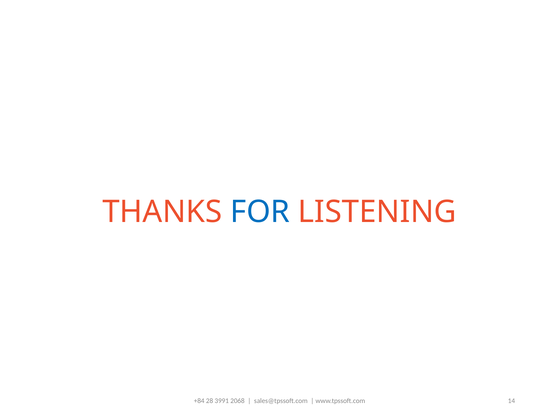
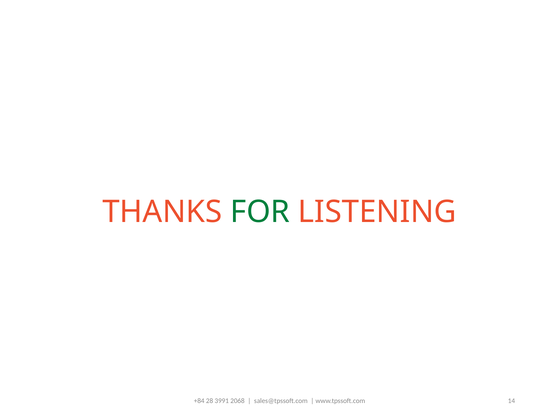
FOR colour: blue -> green (260, 212)
